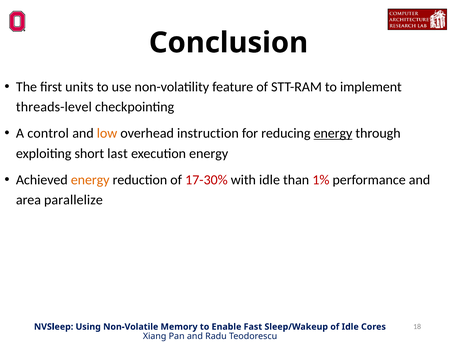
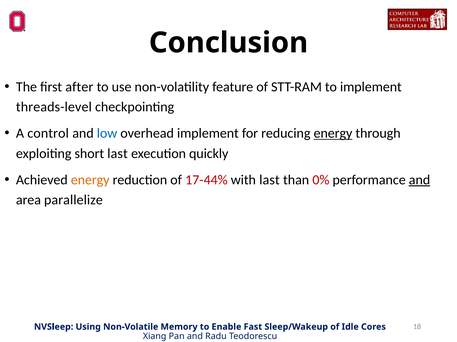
units: units -> after (79, 87)
low colour: orange -> blue (107, 134)
overhead instruction: instruction -> implement (208, 134)
execution energy: energy -> quickly (209, 154)
17-30%: 17-30% -> 17-44% (206, 180)
with idle: idle -> last (269, 180)
1%: 1% -> 0% (321, 180)
and underline: none -> present (419, 180)
